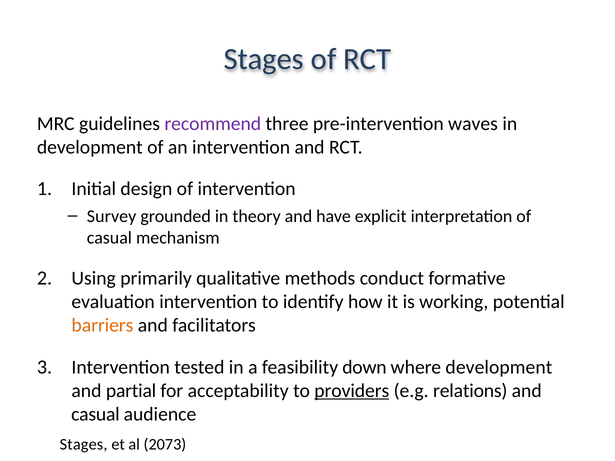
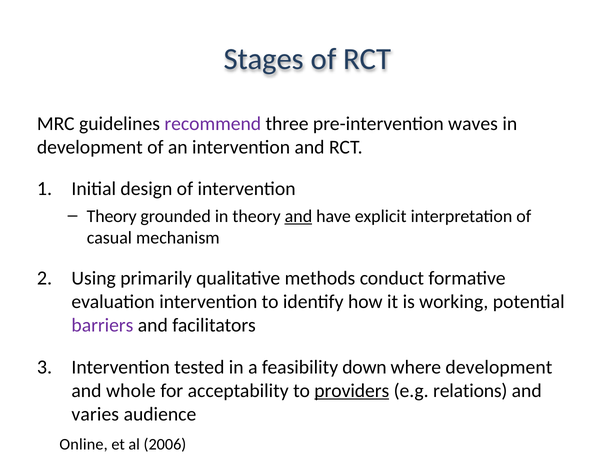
Survey: Survey -> Theory (112, 216)
and underline: none -> present (298, 216)
barriers colour: orange -> purple (102, 326)
partial: partial -> whole (131, 391)
casual: casual -> varies (95, 414)
Stages: Stages -> Online (84, 445)
2073: 2073 -> 2006 (165, 445)
